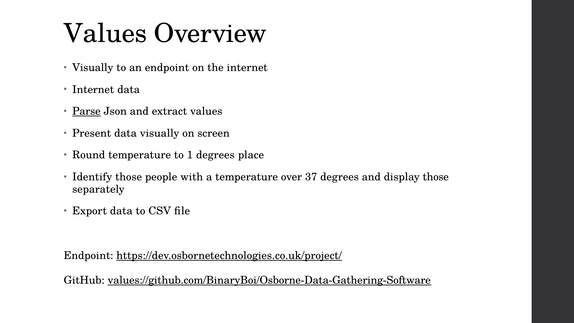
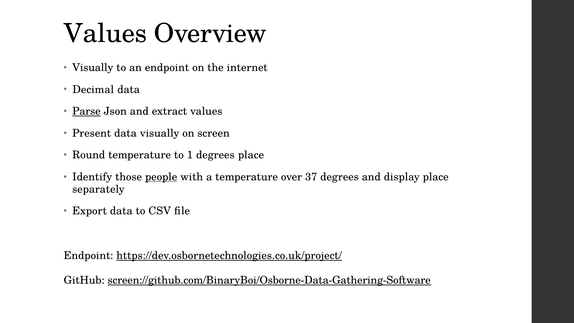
Internet: Internet -> Decimal (93, 89)
people underline: none -> present (161, 177)
display those: those -> place (436, 177)
values://github.com/BinaryBoi/Osborne-Data-Gathering-Software: values://github.com/BinaryBoi/Osborne-Data-Gathering-Software -> screen://github.com/BinaryBoi/Osborne-Data-Gathering-Software (269, 280)
